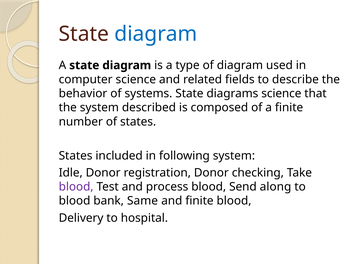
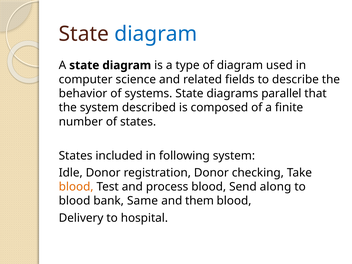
diagrams science: science -> parallel (281, 93)
blood colour: purple -> orange (76, 187)
and finite: finite -> them (200, 201)
